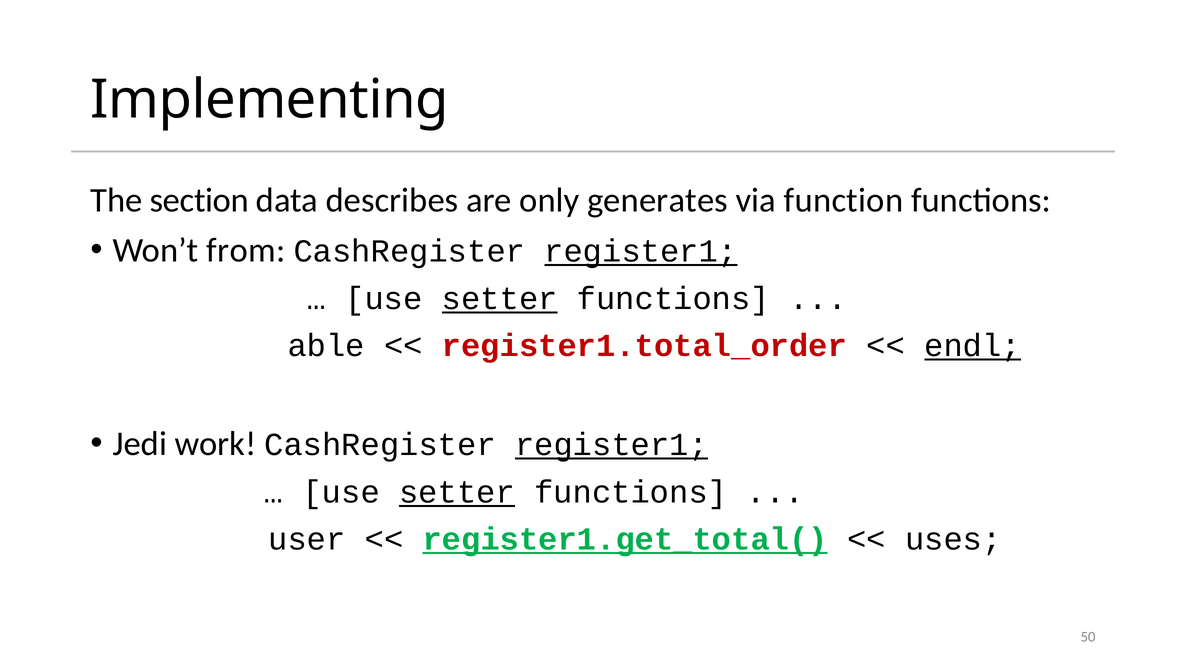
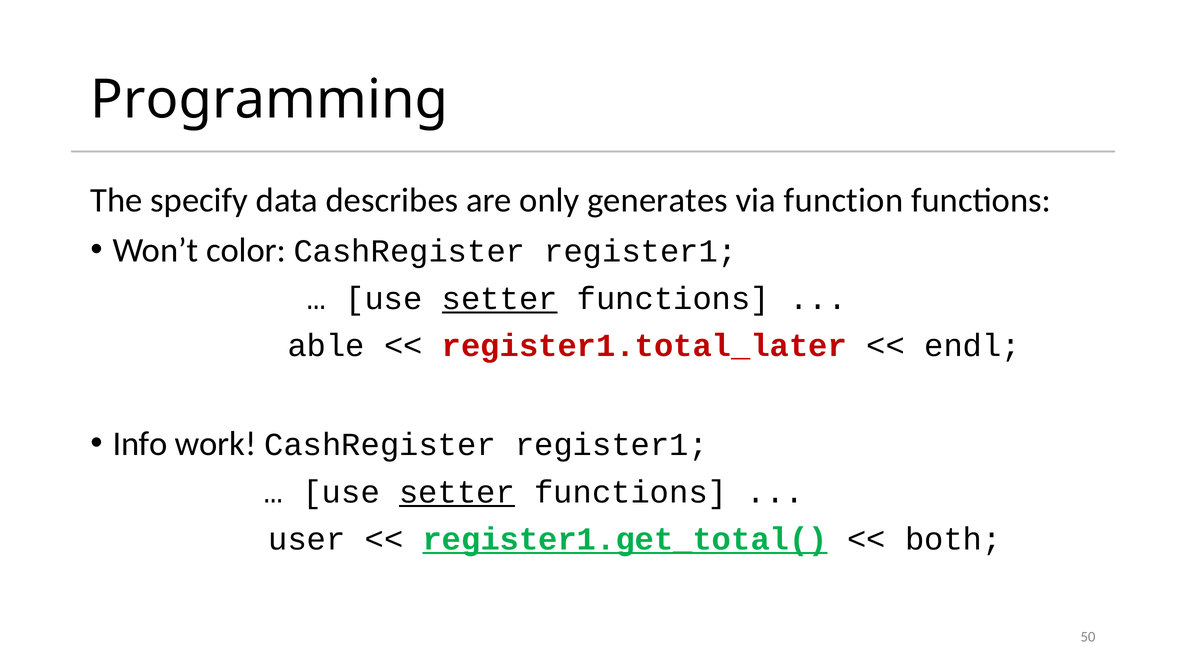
Implementing: Implementing -> Programming (269, 100)
section: section -> specify (199, 201)
from: from -> color (246, 250)
register1 underline: present -> none (641, 251)
register1.total_order: register1.total_order -> register1.total_later (644, 346)
endl underline: present -> none (973, 346)
Jedi: Jedi -> Info (140, 444)
register1 underline: present -> none (611, 445)
uses: uses -> both (953, 539)
